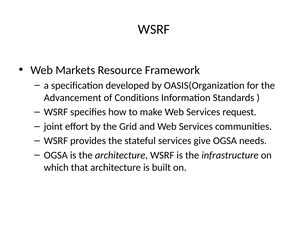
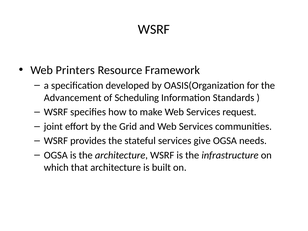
Markets: Markets -> Printers (75, 70)
Conditions: Conditions -> Scheduling (137, 98)
